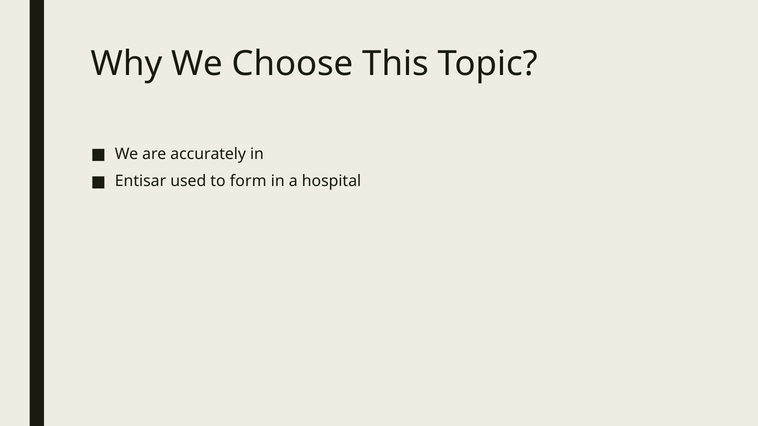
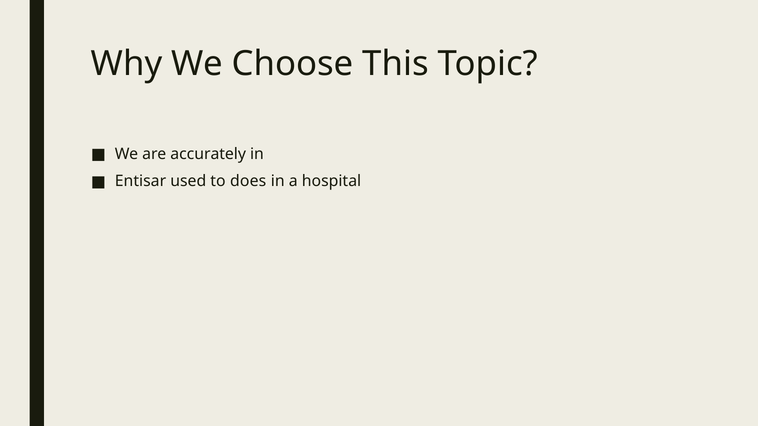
form: form -> does (248, 181)
